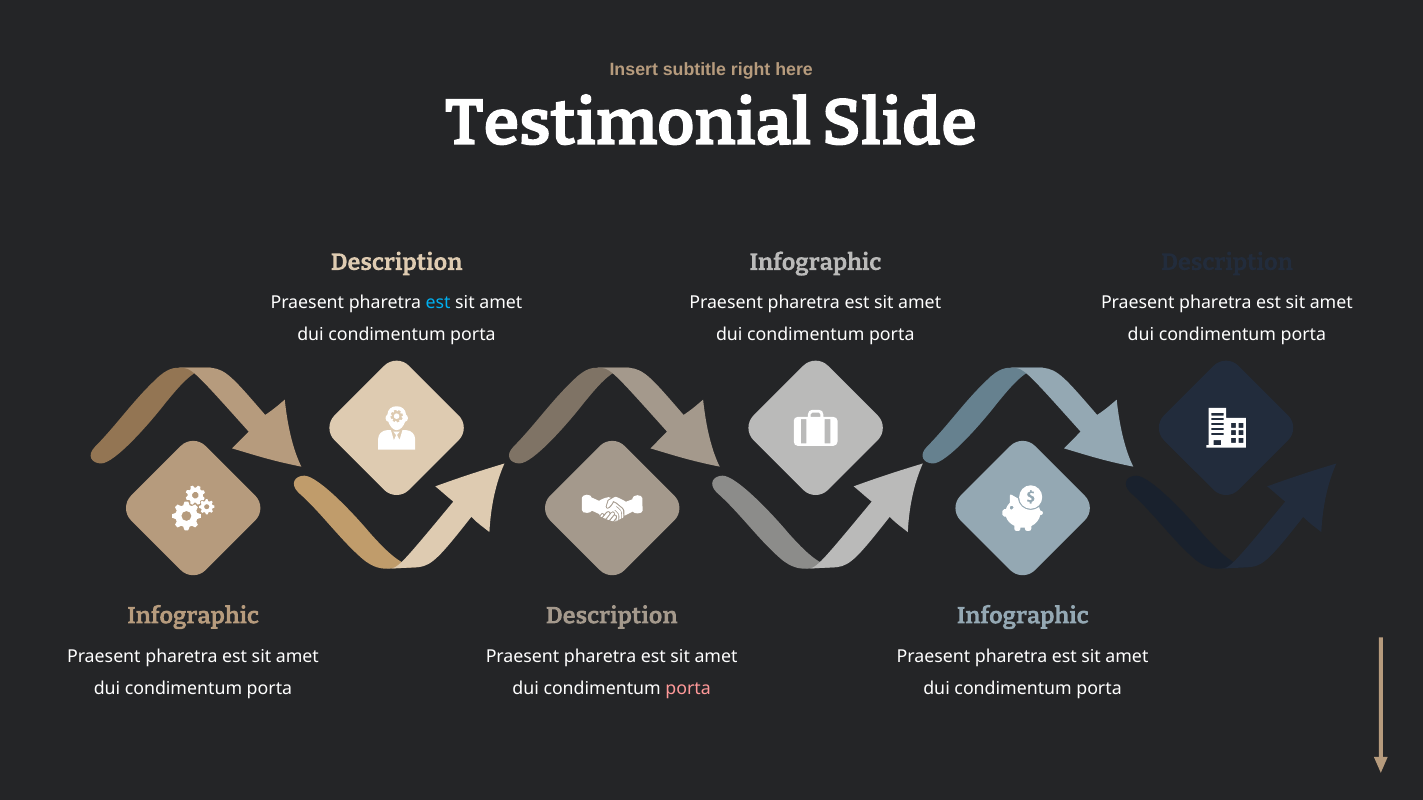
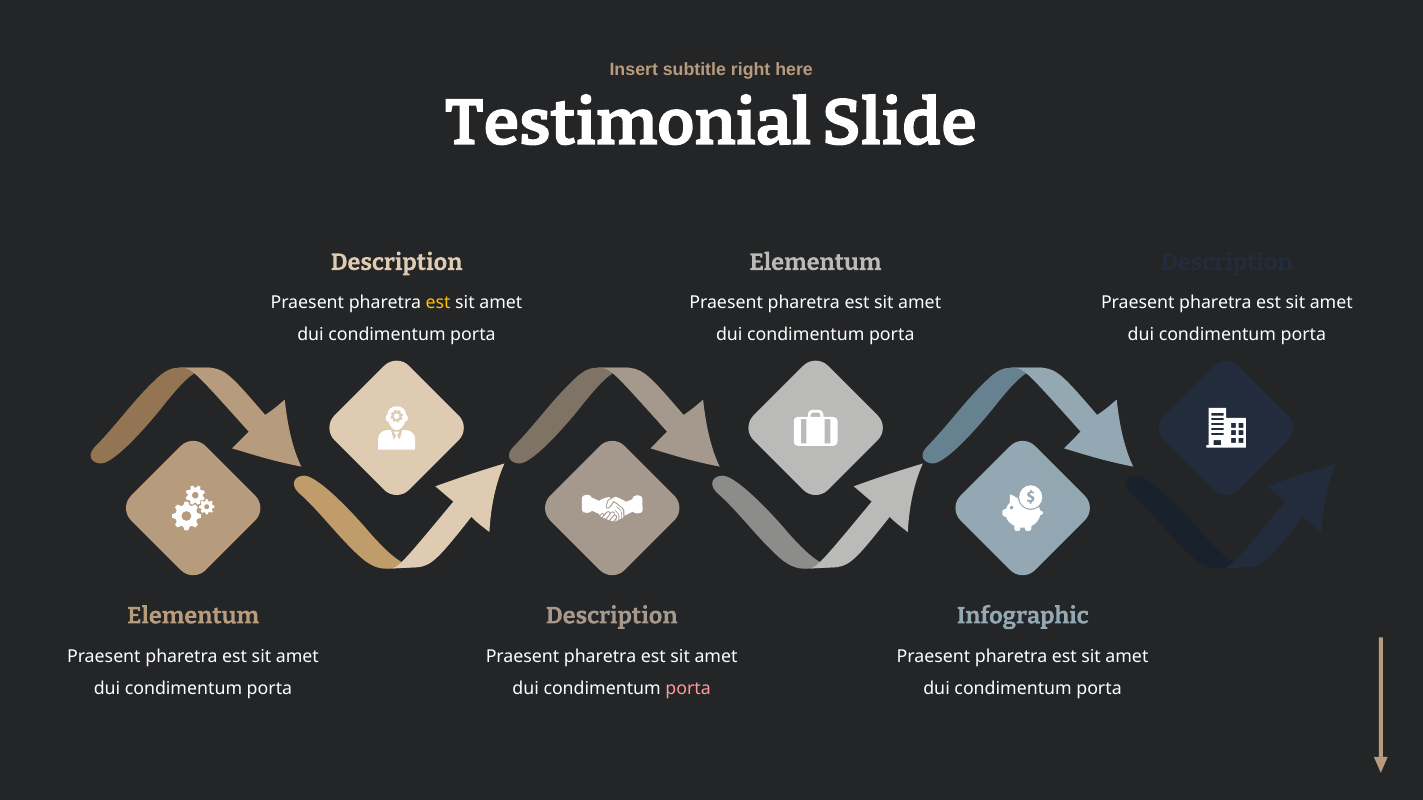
Infographic: Infographic -> Elementum (815, 262)
est colour: light blue -> yellow (438, 303)
Infographic: Infographic -> Elementum (193, 616)
